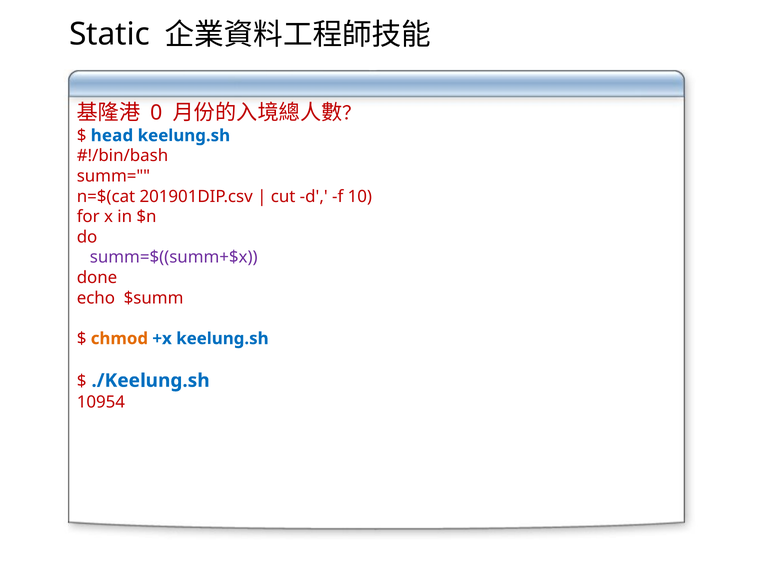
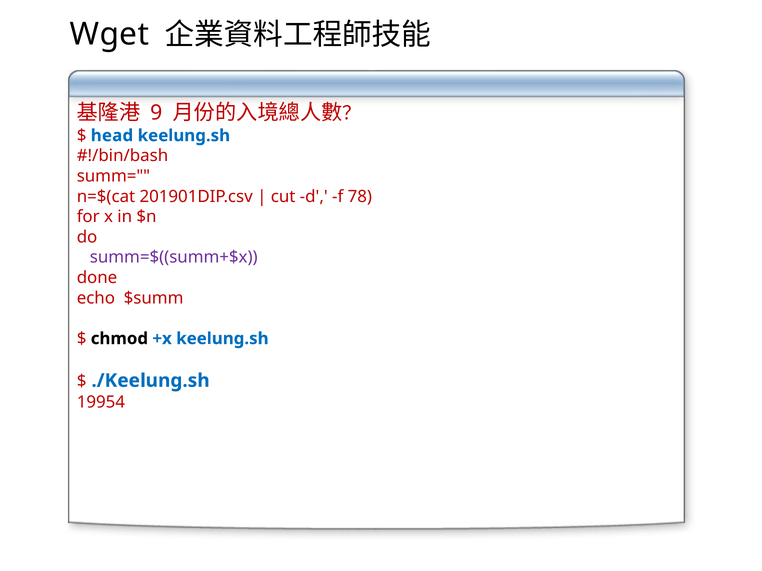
Static: Static -> Wget (109, 34)
0: 0 -> 9 (156, 113)
10: 10 -> 78 (360, 197)
chmod colour: orange -> black (119, 339)
10954: 10954 -> 19954 (101, 402)
